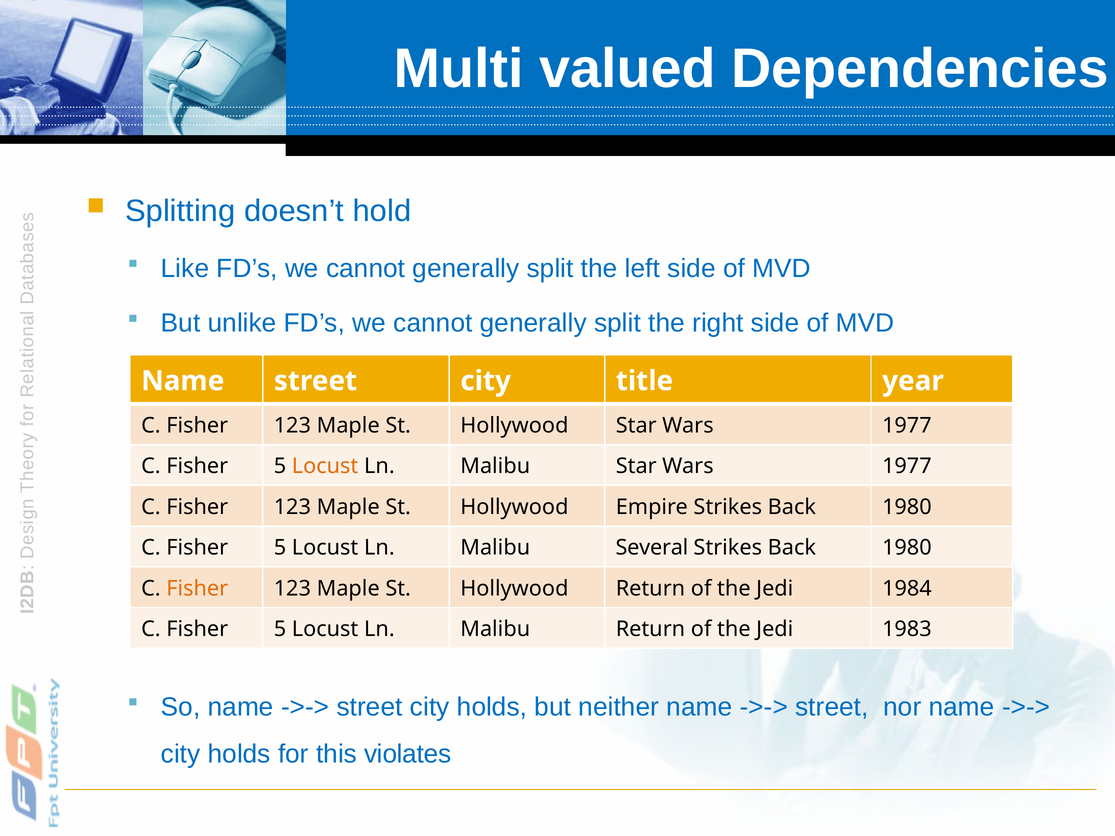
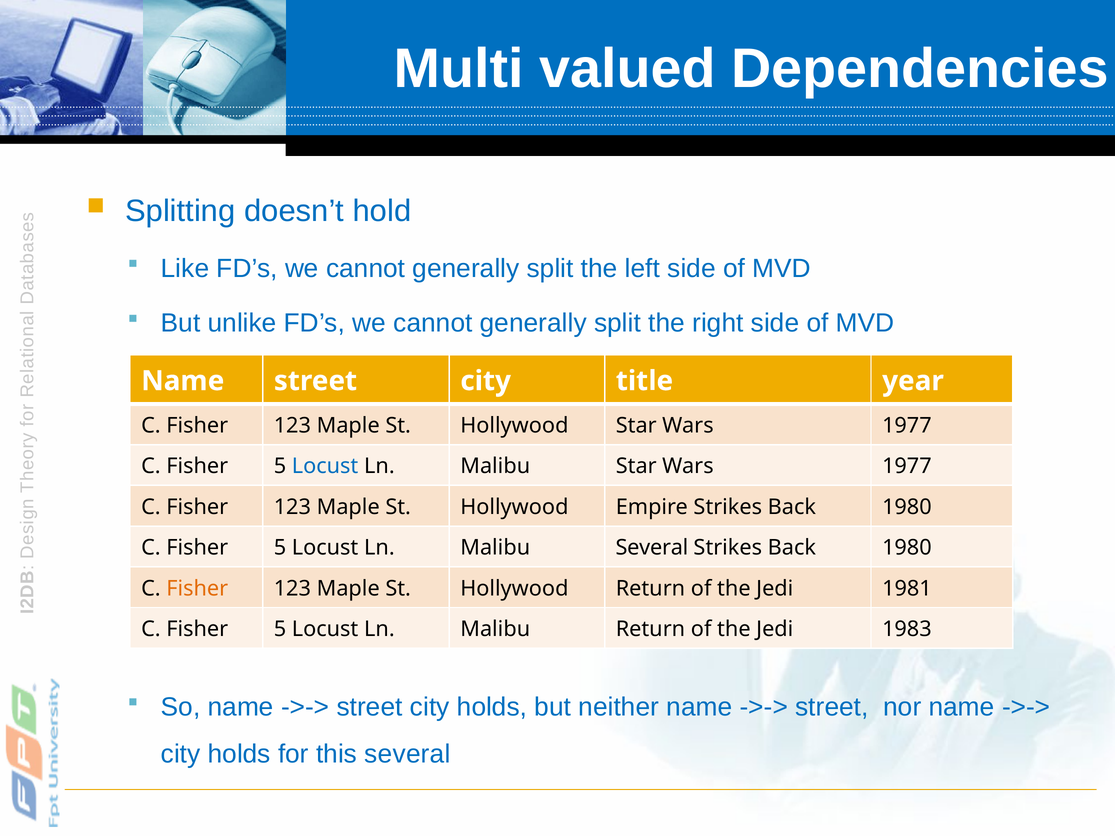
Locust colour: orange -> blue (325, 466)
1984: 1984 -> 1981 (907, 589)
this violates: violates -> several (407, 755)
